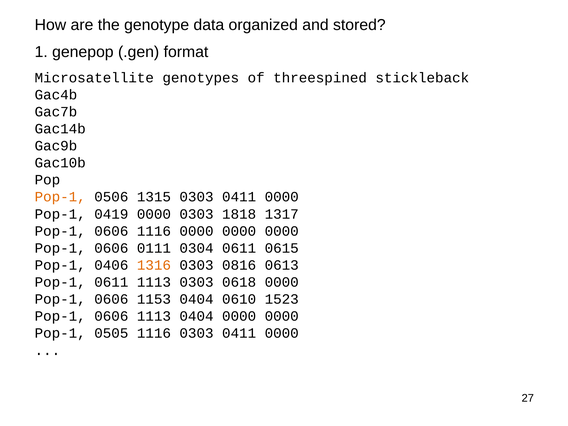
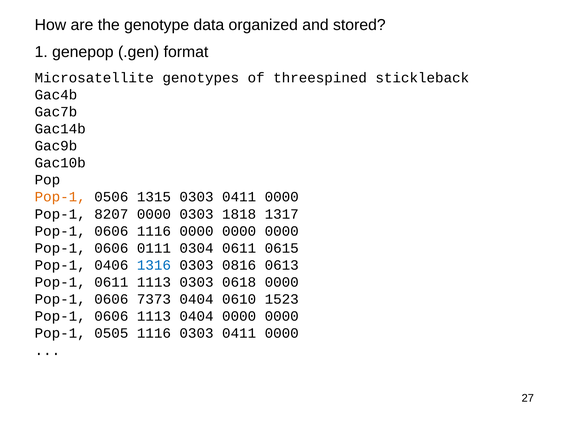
0419: 0419 -> 8207 (111, 214)
1316 colour: orange -> blue (154, 265)
1153: 1153 -> 7373 (154, 299)
